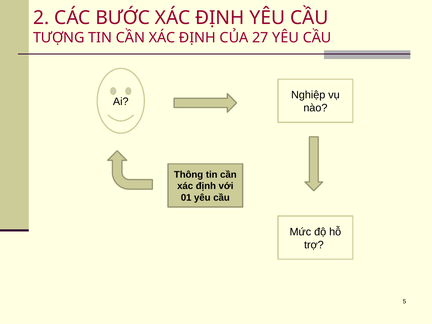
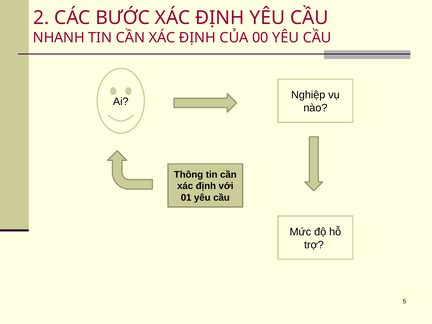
TƯỢNG: TƯỢNG -> NHANH (59, 38)
27: 27 -> 00 (260, 38)
